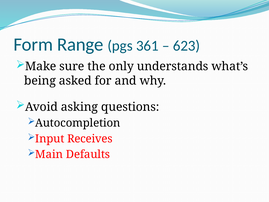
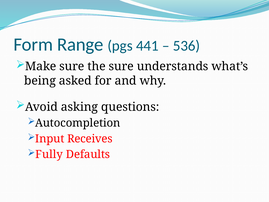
361: 361 -> 441 (147, 46)
623: 623 -> 536 (186, 46)
the only: only -> sure (121, 66)
Main: Main -> Fully (49, 154)
